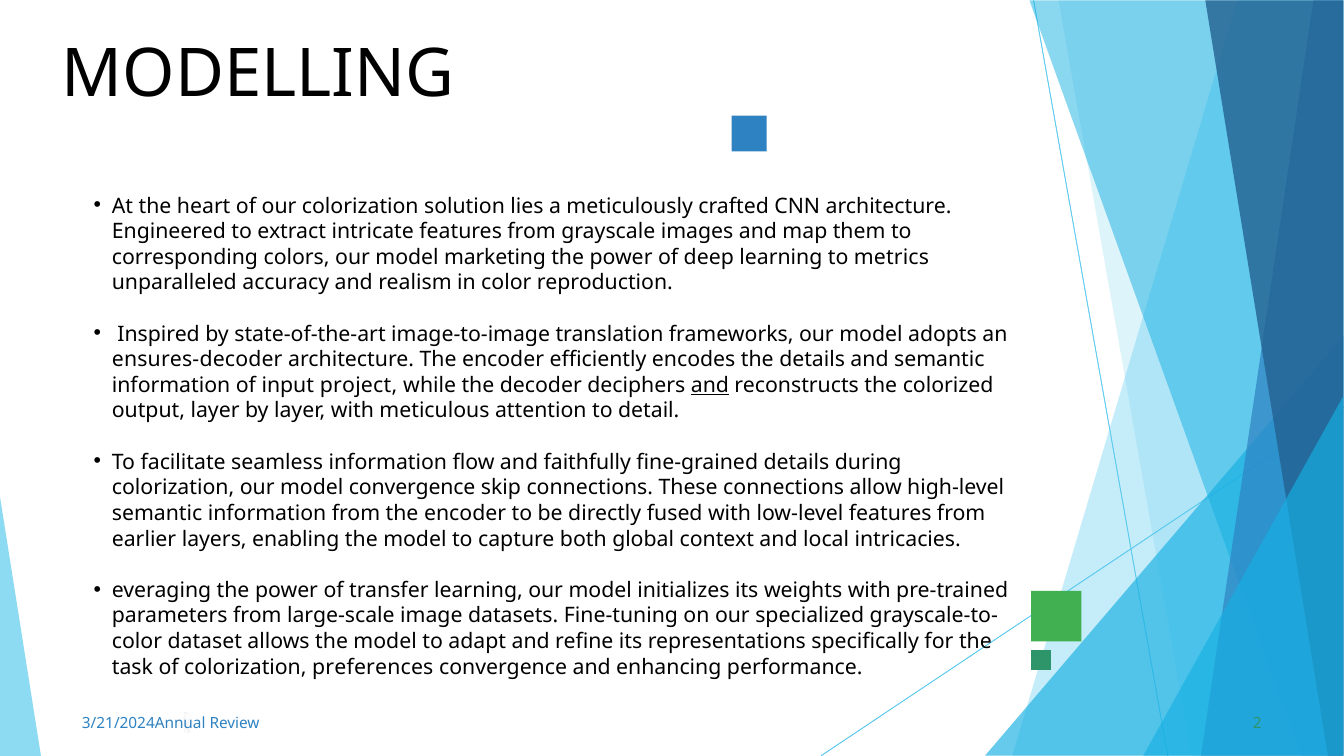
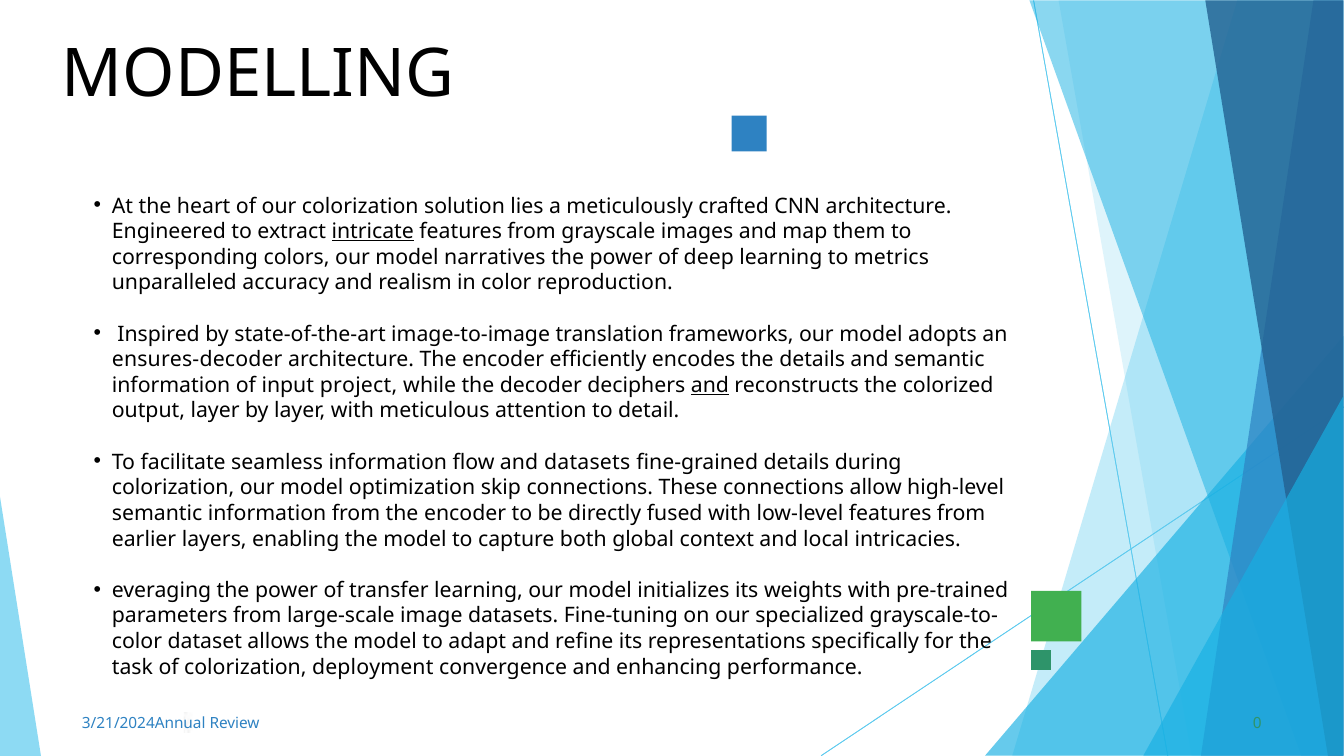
intricate underline: none -> present (373, 232)
marketing: marketing -> narratives (495, 257)
and faithfully: faithfully -> datasets (587, 462)
model convergence: convergence -> optimization (412, 488)
preferences: preferences -> deployment (373, 667)
2: 2 -> 0 (1257, 723)
